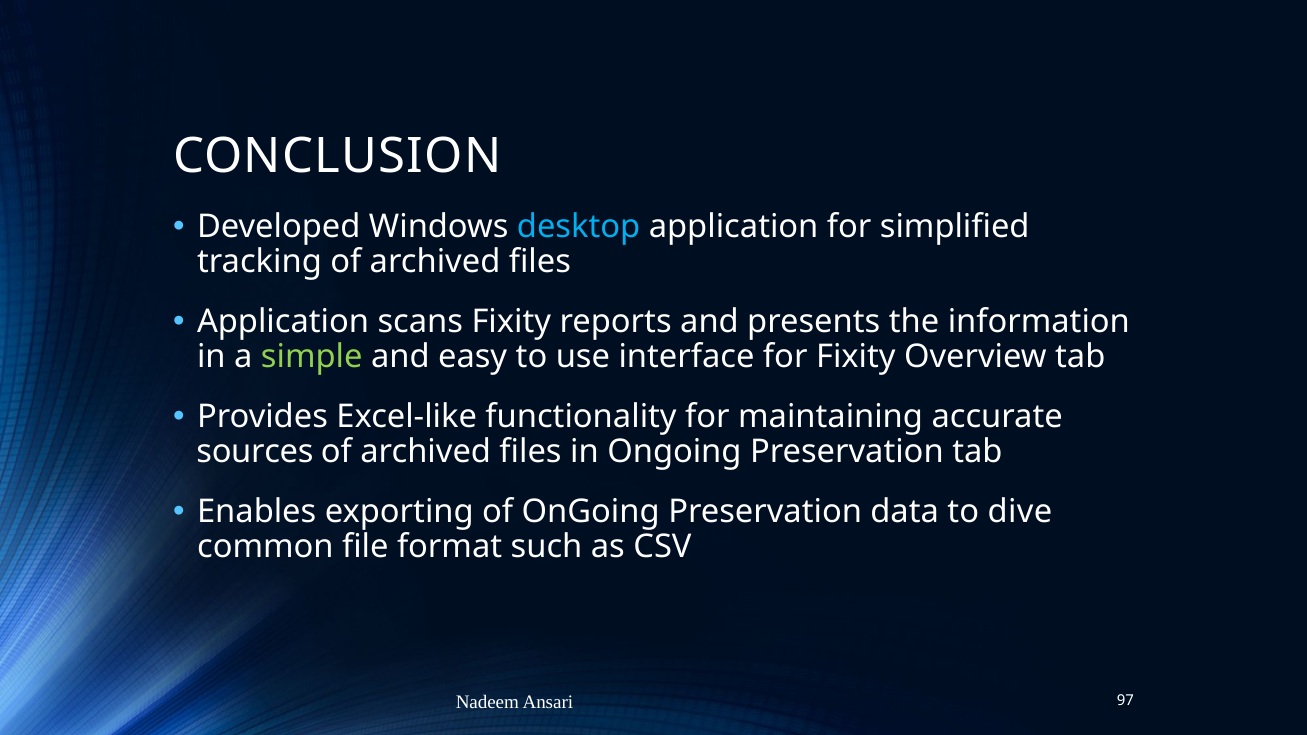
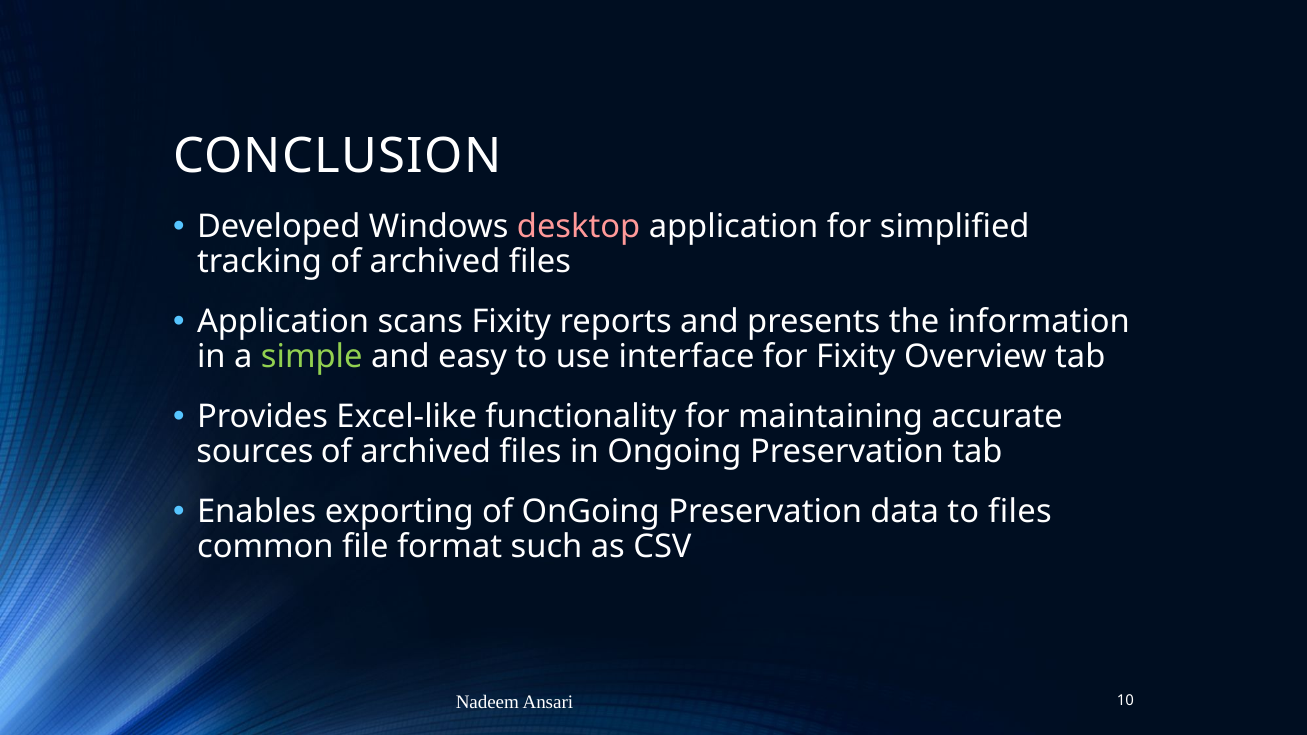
desktop colour: light blue -> pink (579, 227)
to dive: dive -> files (1020, 512)
97: 97 -> 10 (1125, 701)
